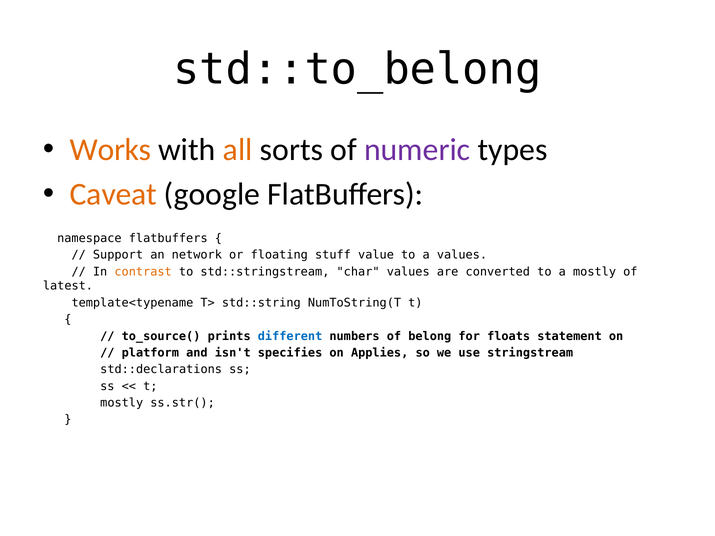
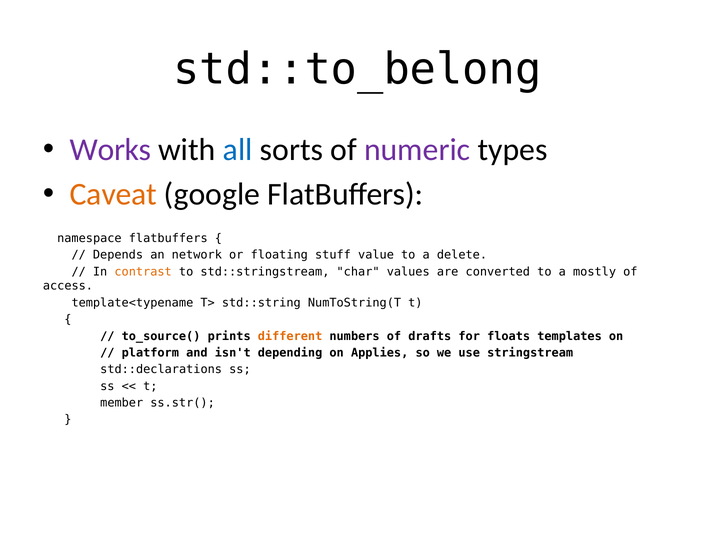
Works colour: orange -> purple (111, 150)
all colour: orange -> blue (238, 150)
Support: Support -> Depends (118, 255)
a values: values -> delete (462, 255)
latest: latest -> access (68, 286)
different colour: blue -> orange (290, 336)
belong: belong -> drafts (430, 336)
statement: statement -> templates (570, 336)
specifies: specifies -> depending (290, 353)
mostly: mostly -> member (122, 403)
